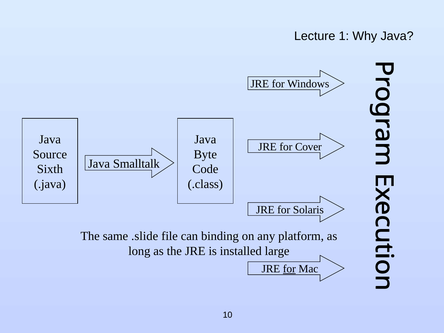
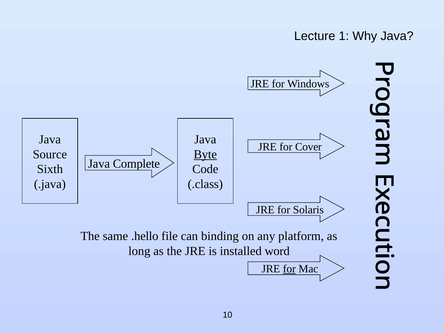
Byte underline: none -> present (205, 154)
Smalltalk: Smalltalk -> Complete (136, 164)
.slide: .slide -> .hello (145, 236)
large: large -> word (277, 251)
